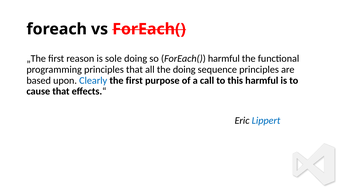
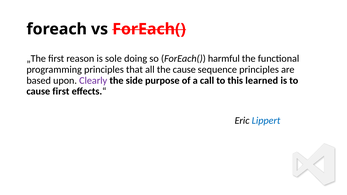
the doing: doing -> cause (184, 70)
Clearly colour: blue -> purple (93, 81)
the first: first -> side (134, 81)
this harmful: harmful -> learned (262, 81)
cause that: that -> first (61, 91)
